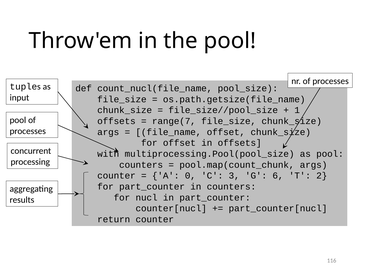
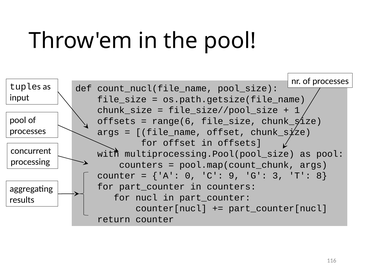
range(7: range(7 -> range(6 (174, 121)
3: 3 -> 9 (234, 176)
6: 6 -> 3 (278, 176)
2: 2 -> 8 (322, 176)
